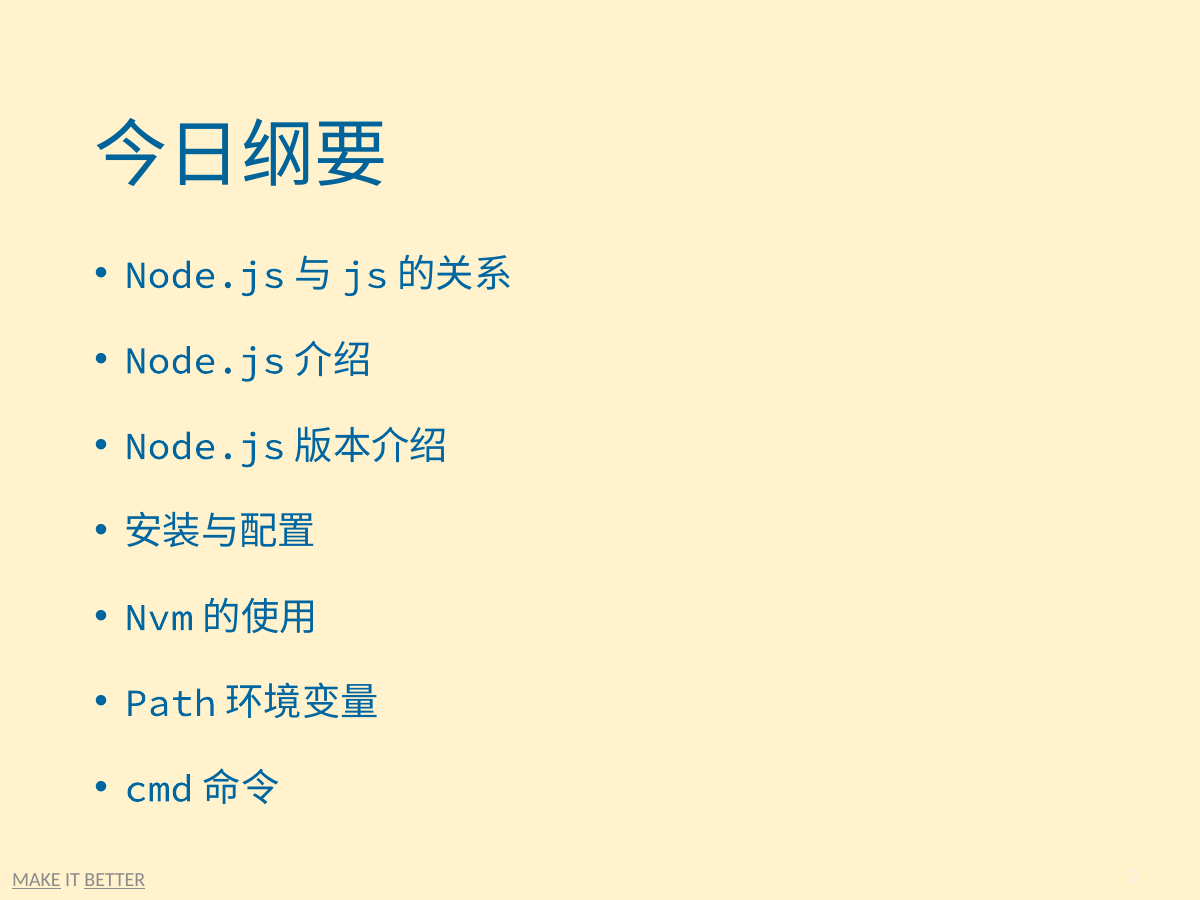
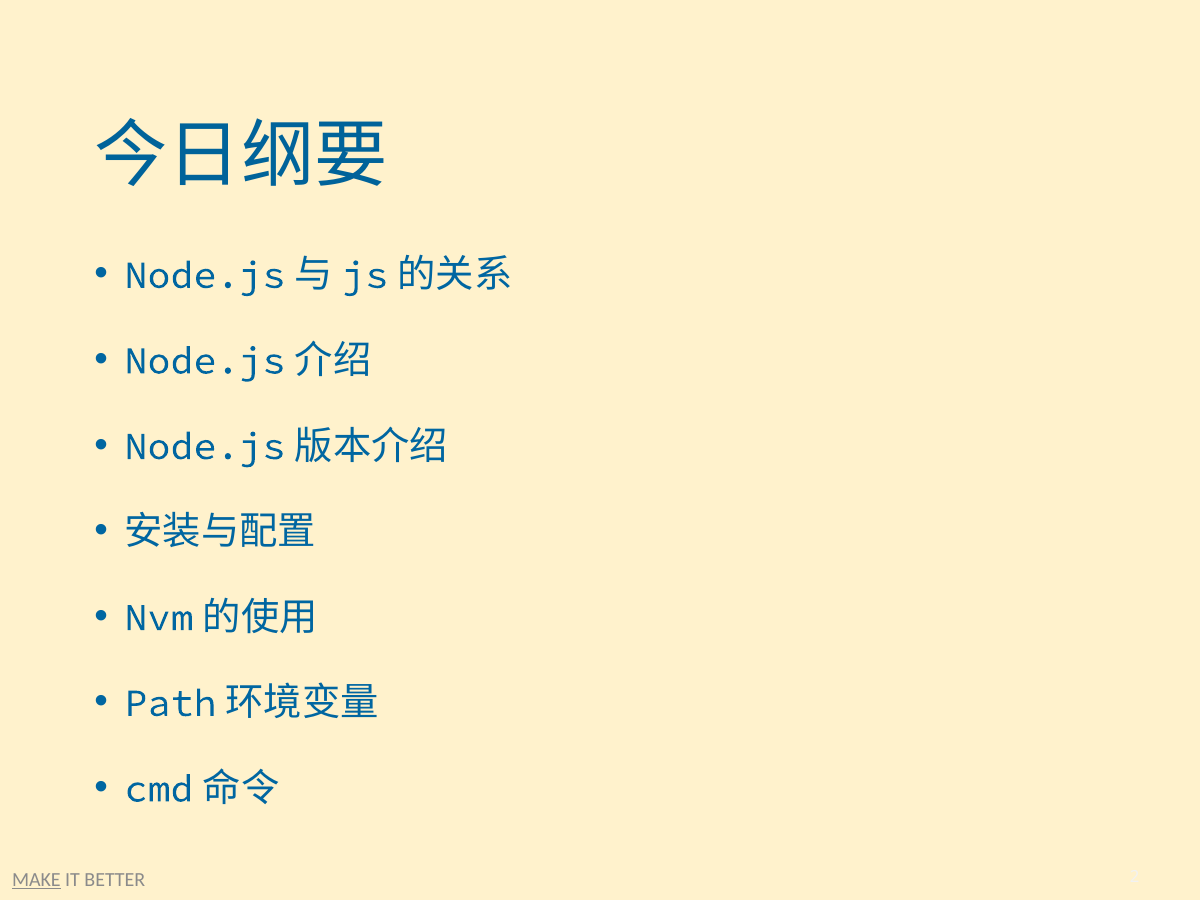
BETTER underline: present -> none (115, 880)
